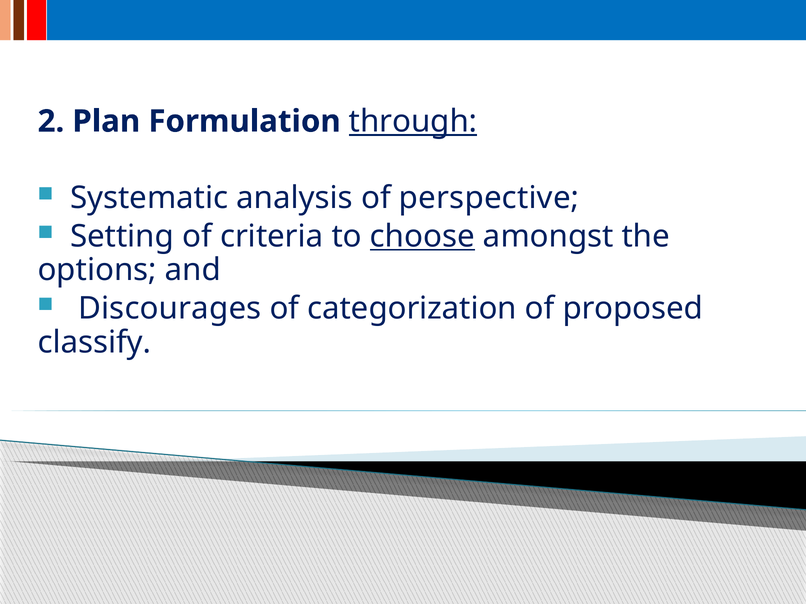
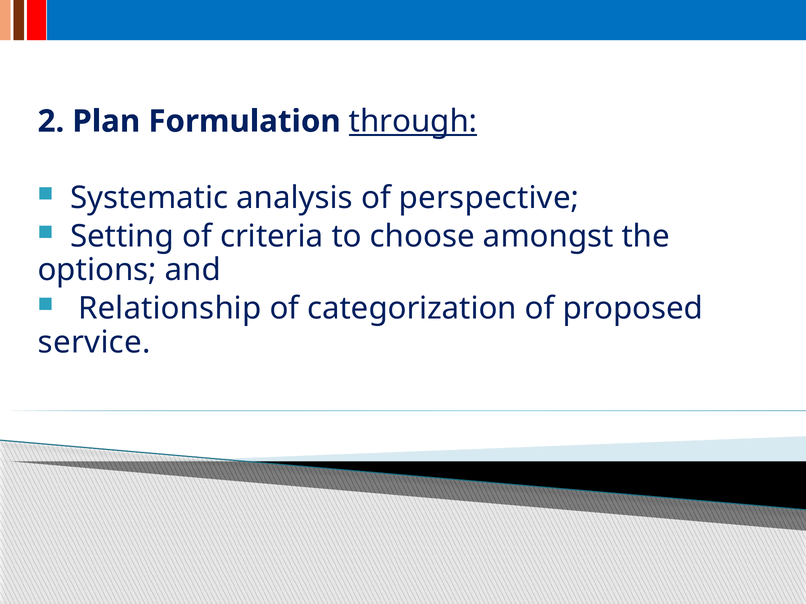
choose underline: present -> none (422, 236)
Discourages: Discourages -> Relationship (170, 309)
classify: classify -> service (94, 343)
